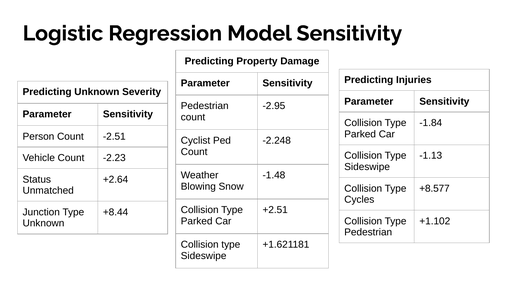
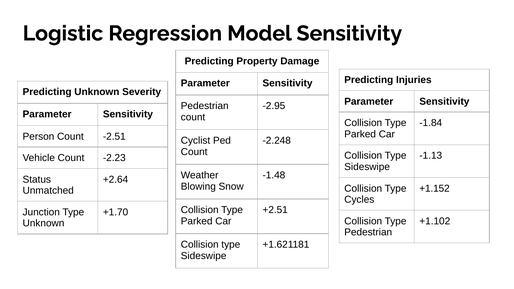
+8.577: +8.577 -> +1.152 (434, 188)
+8.44: +8.44 -> +1.70 (116, 212)
